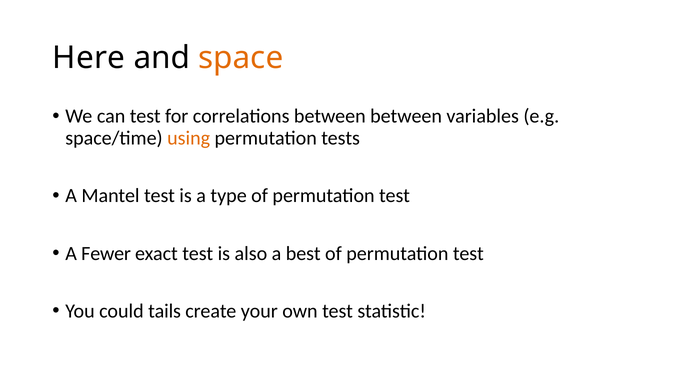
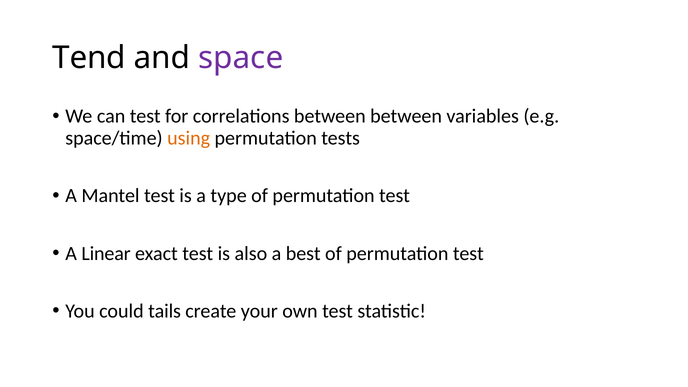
Here: Here -> Tend (89, 58)
space colour: orange -> purple (241, 58)
Fewer: Fewer -> Linear (106, 253)
